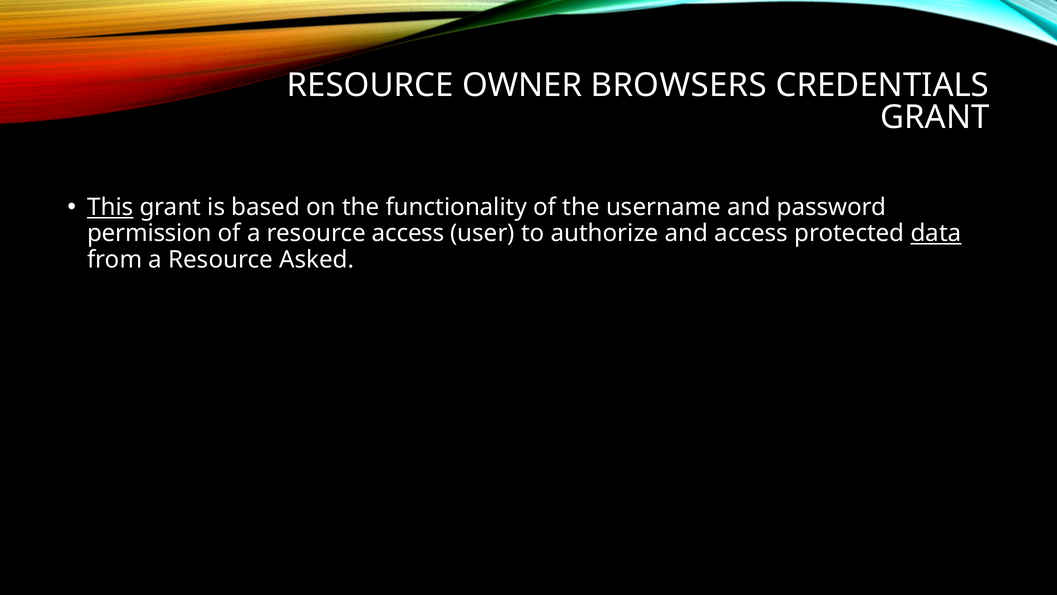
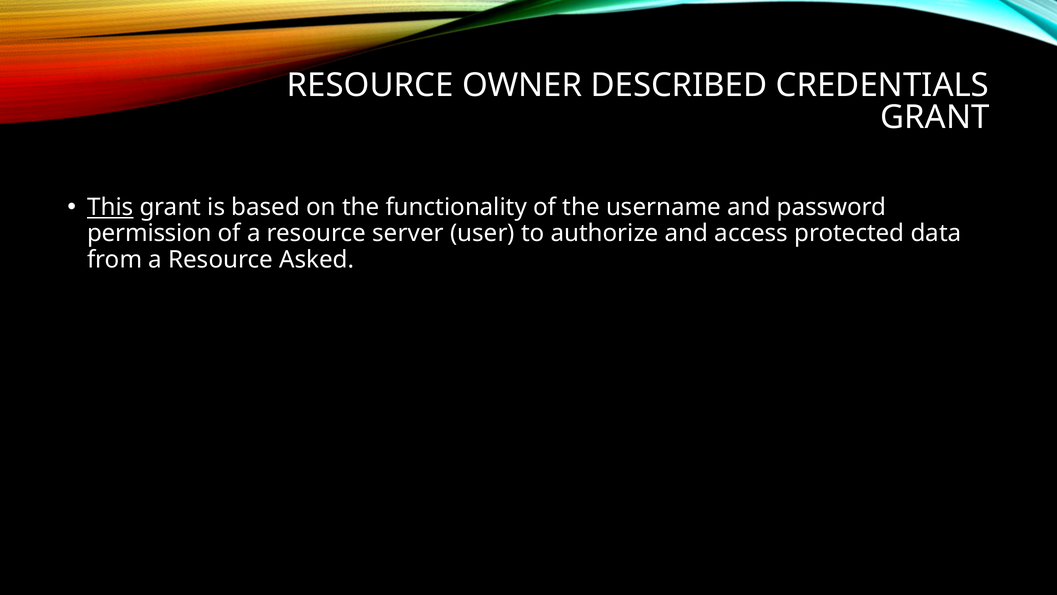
BROWSERS: BROWSERS -> DESCRIBED (679, 85)
resource access: access -> server (408, 233)
data underline: present -> none (936, 233)
